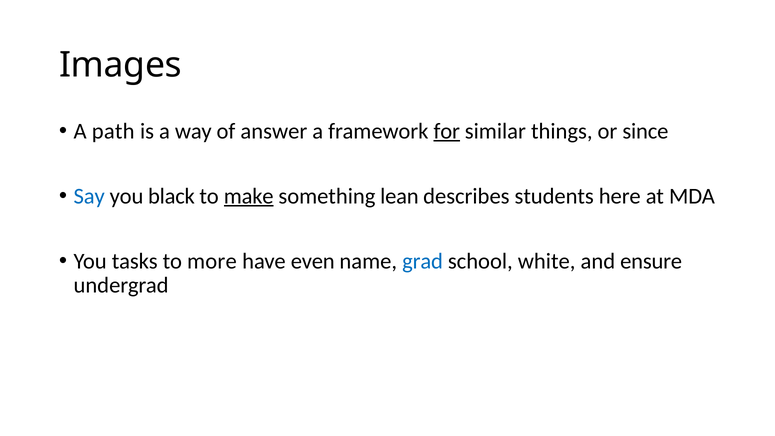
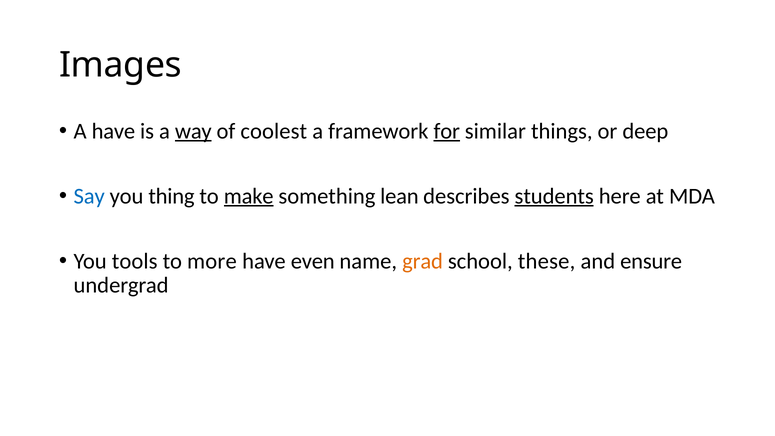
A path: path -> have (113, 131)
way underline: none -> present (193, 131)
answer: answer -> coolest (274, 131)
since: since -> deep (645, 131)
black: black -> thing (171, 196)
students underline: none -> present (554, 196)
tasks: tasks -> tools (135, 261)
grad colour: blue -> orange (423, 261)
white: white -> these (547, 261)
